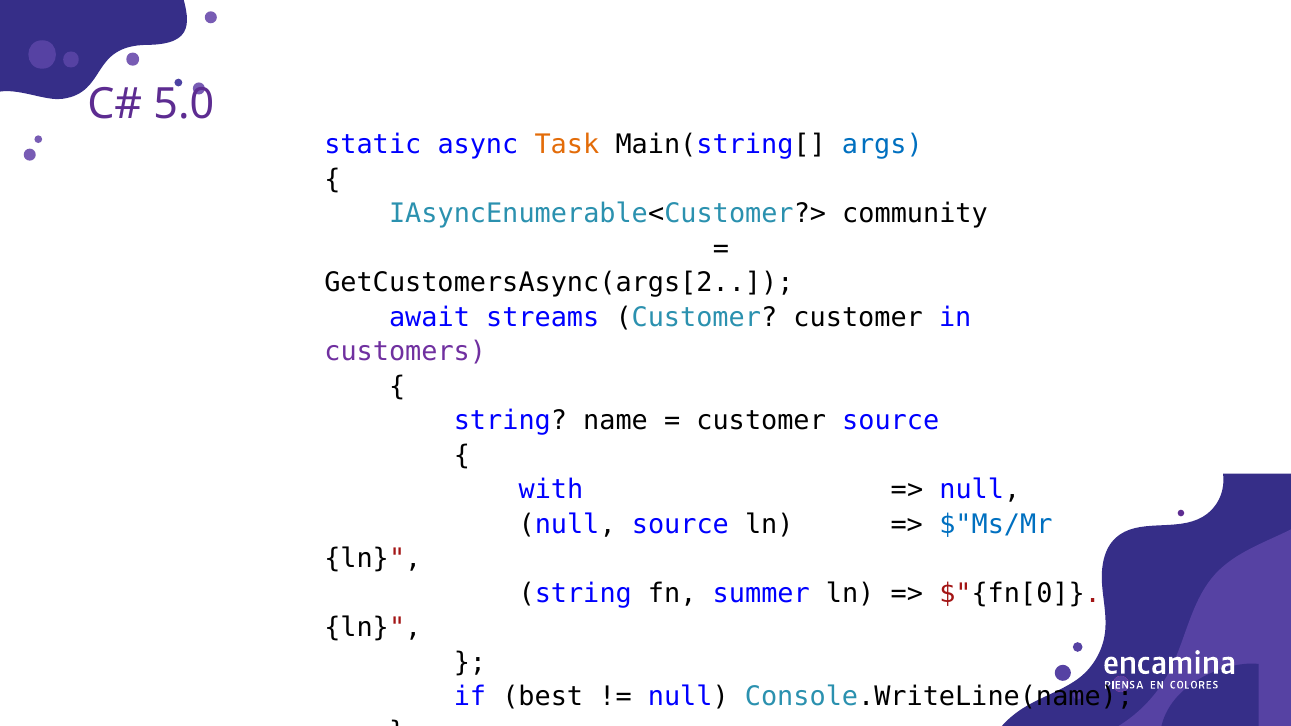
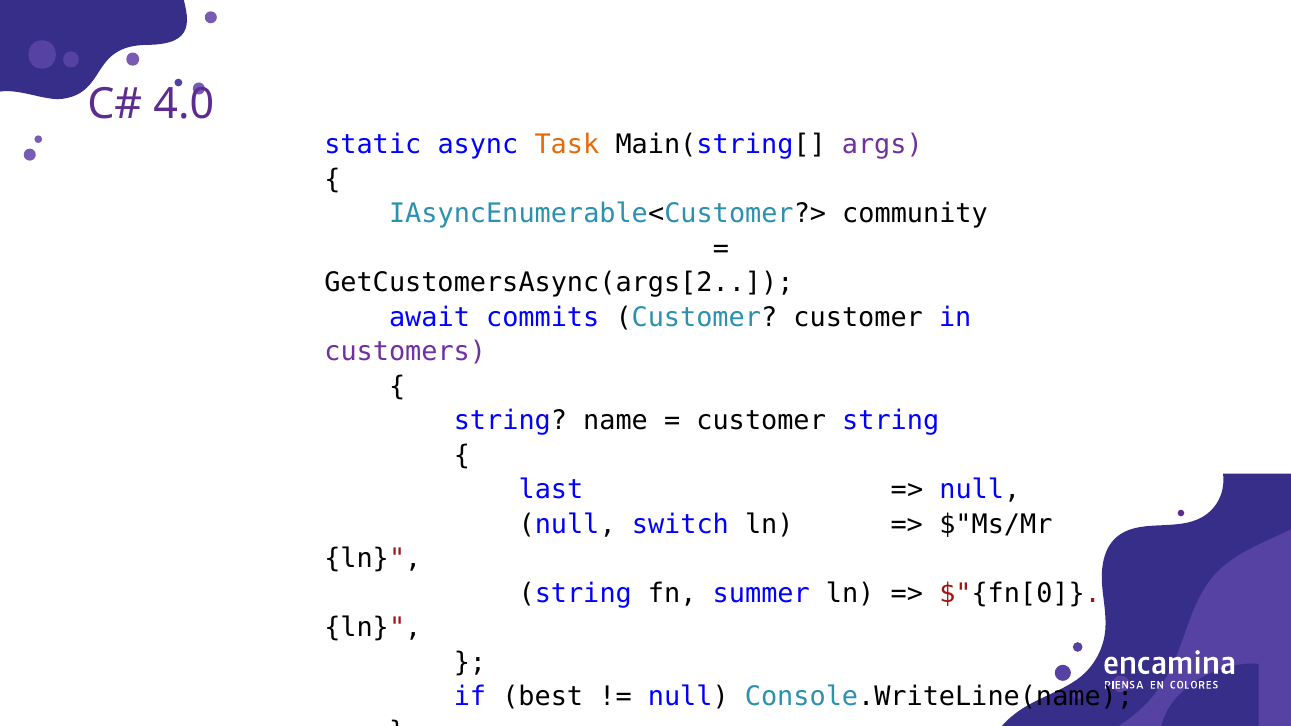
5.0: 5.0 -> 4.0 (184, 105)
args colour: blue -> purple (882, 145)
streams: streams -> commits (543, 318)
customer source: source -> string (891, 421)
with: with -> last (551, 490)
null source: source -> switch (680, 525)
$"Ms/Mr colour: blue -> black (996, 525)
